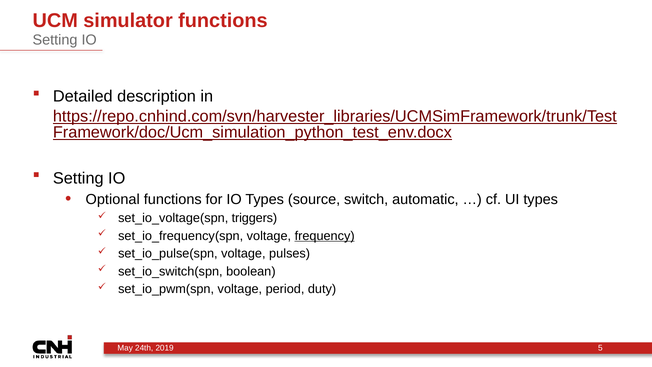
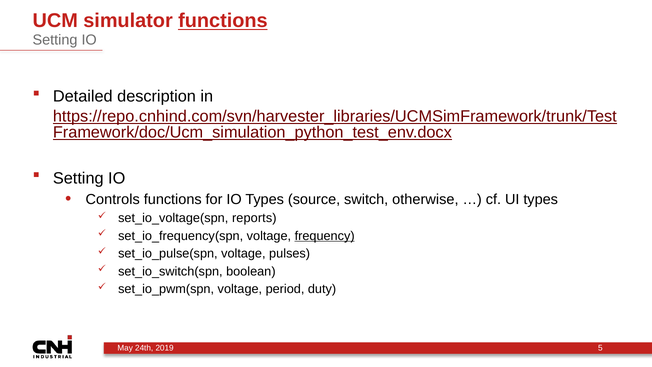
functions underline: none -> present (223, 21)
Optional: Optional -> Controls (113, 199)
automatic: automatic -> otherwise (425, 199)
triggers: triggers -> reports (254, 218)
